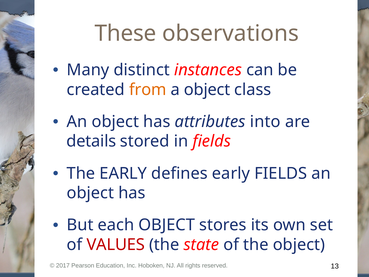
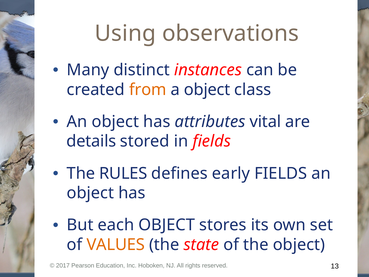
These: These -> Using (125, 33)
into: into -> vital (265, 122)
The EARLY: EARLY -> RULES (123, 173)
VALUES colour: red -> orange (116, 245)
